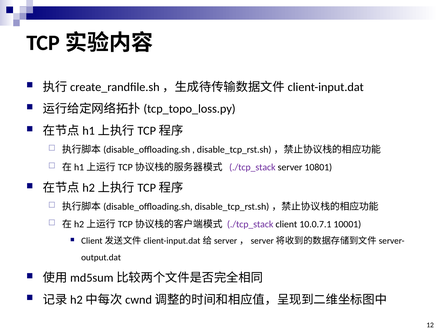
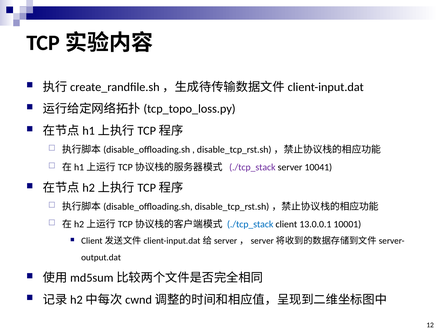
10801: 10801 -> 10041 (318, 167)
./tcp_stack colour: purple -> blue (250, 224)
10.0.7.1: 10.0.7.1 -> 13.0.0.1 (315, 224)
